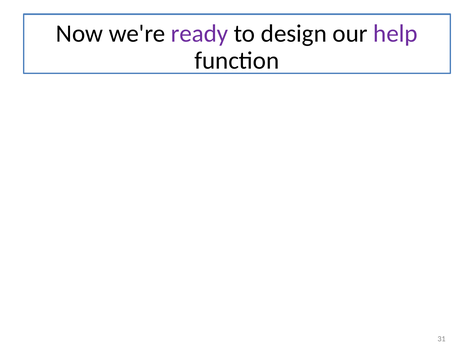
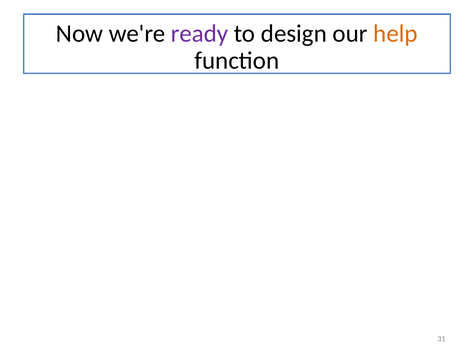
help colour: purple -> orange (395, 34)
